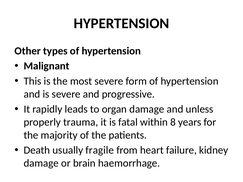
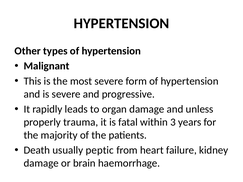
8: 8 -> 3 (173, 122)
fragile: fragile -> peptic (100, 150)
